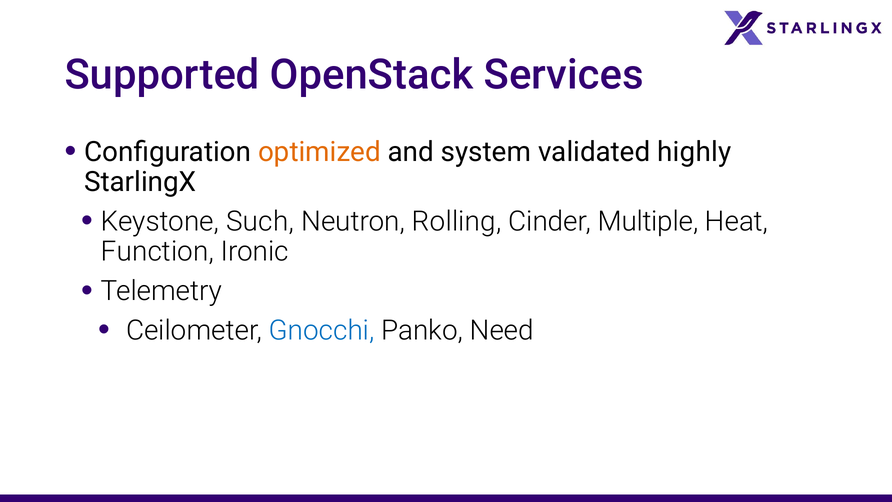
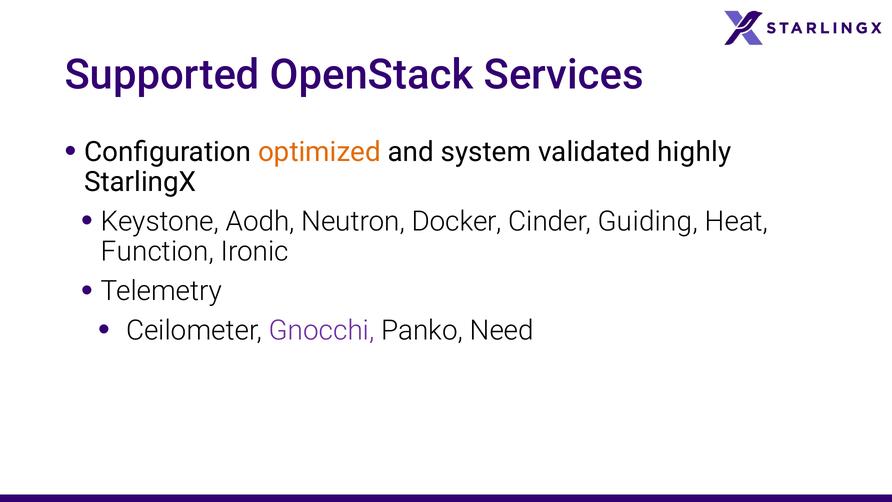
Such: Such -> Aodh (260, 221)
Rolling: Rolling -> Docker (457, 221)
Multiple: Multiple -> Guiding (648, 221)
Gnocchi colour: blue -> purple (322, 330)
